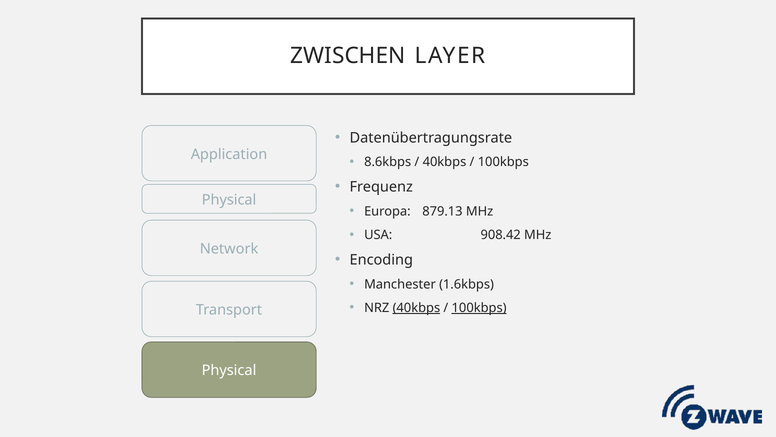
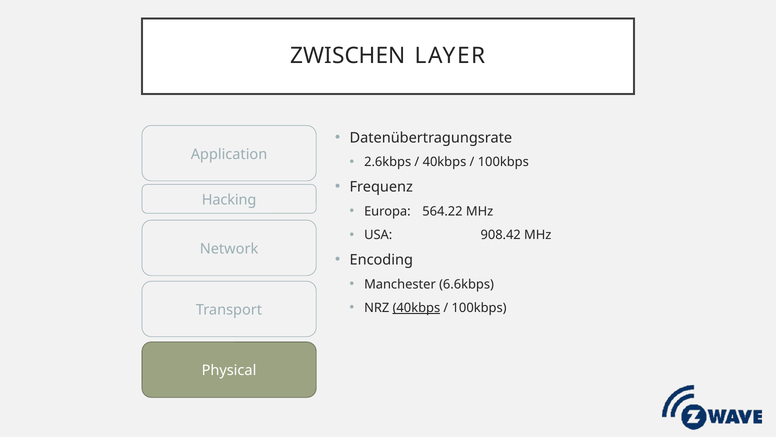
8.6kbps: 8.6kbps -> 2.6kbps (388, 162)
Physical: Physical -> Hacking (229, 200)
879.13: 879.13 -> 564.22 (442, 211)
1.6kbps: 1.6kbps -> 6.6kbps (467, 284)
100kbps underline: present -> none (479, 308)
